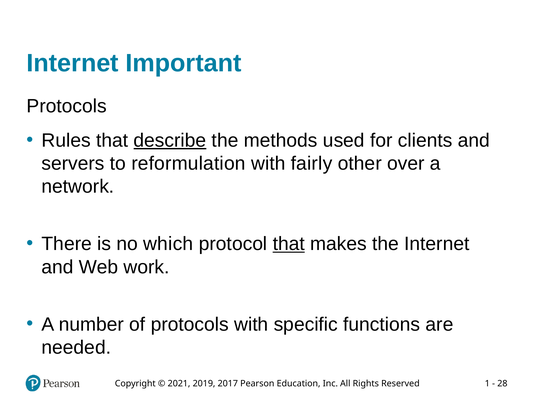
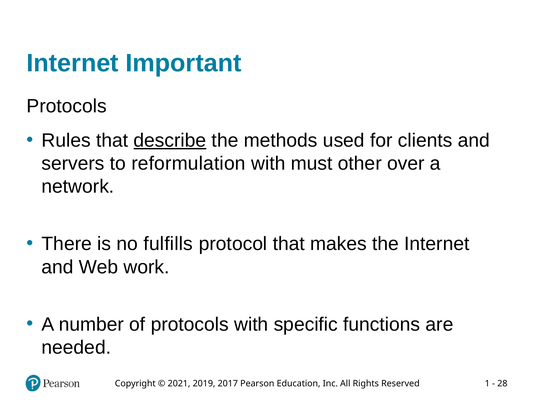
fairly: fairly -> must (312, 163)
which: which -> fulfills (168, 244)
that underline: present -> none (289, 244)
